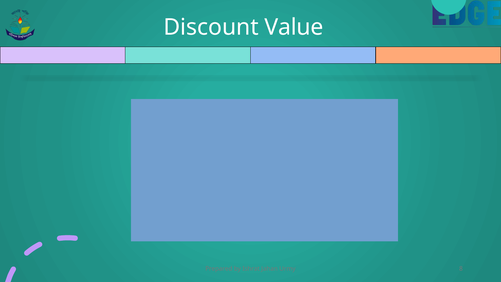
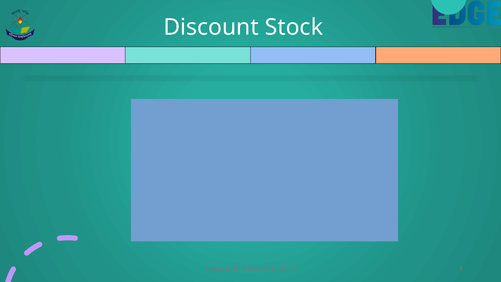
Value: Value -> Stock (294, 27)
